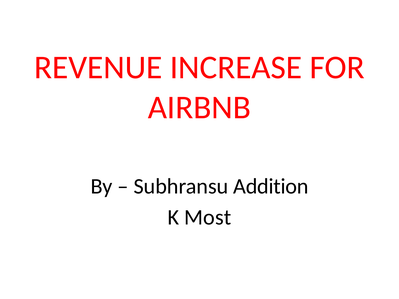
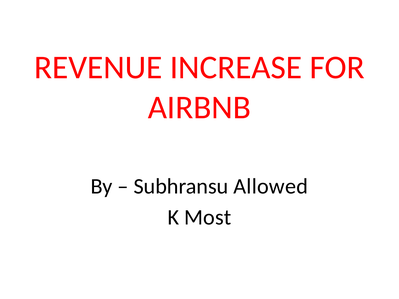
Addition: Addition -> Allowed (271, 186)
